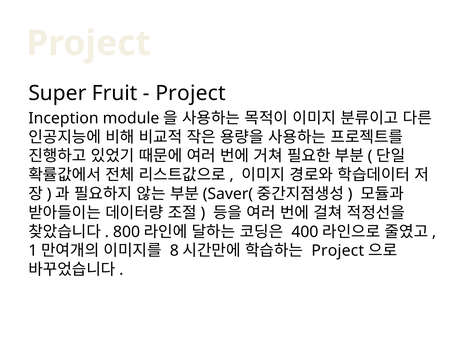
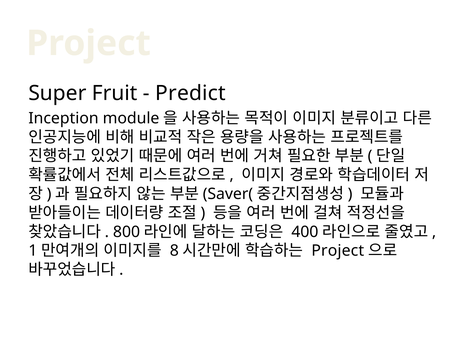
Project: Project -> Predict (191, 93)
